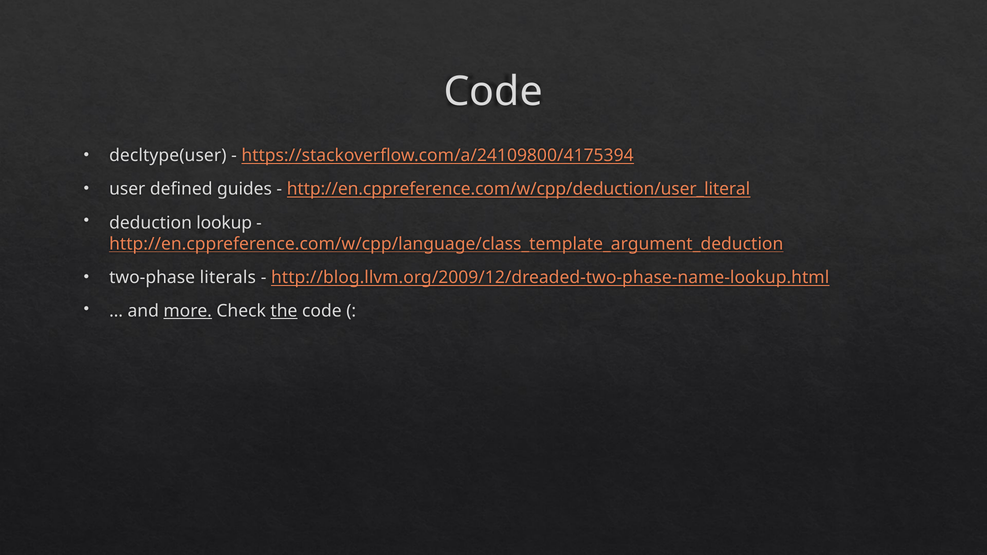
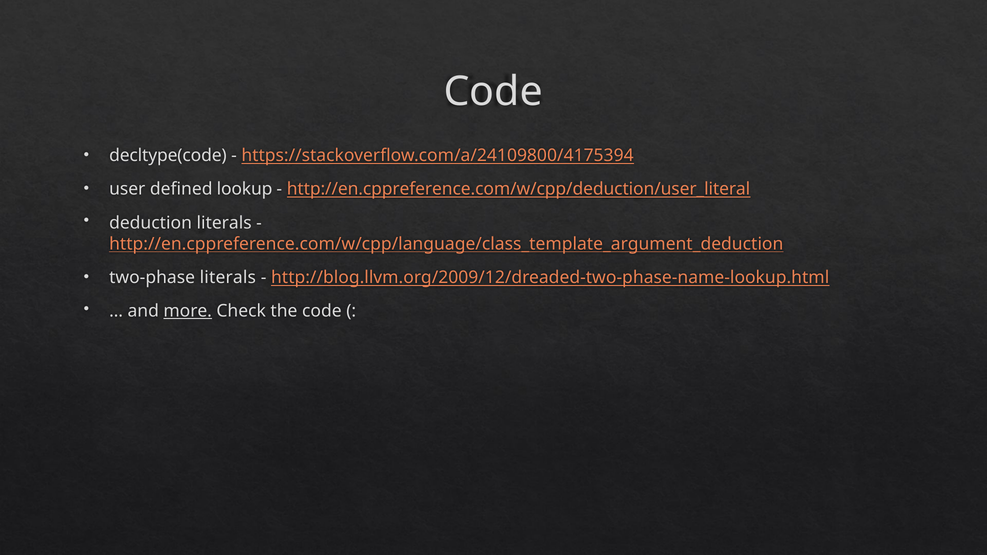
decltype(user: decltype(user -> decltype(code (168, 156)
guides: guides -> lookup (245, 189)
deduction lookup: lookup -> literals (224, 223)
the underline: present -> none (284, 311)
